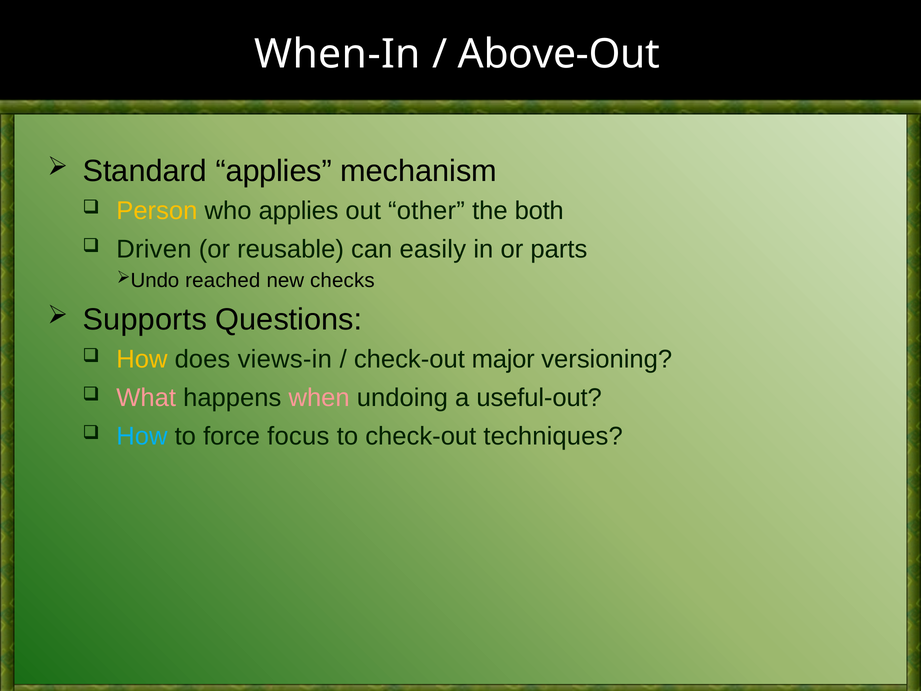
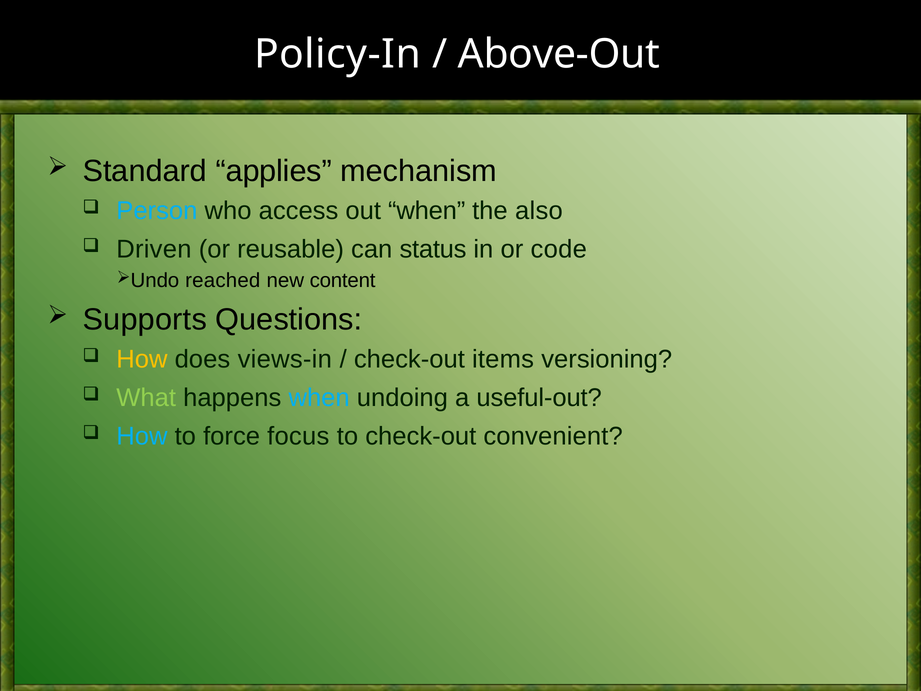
When-In: When-In -> Policy-In (337, 54)
Person colour: yellow -> light blue (157, 211)
who applies: applies -> access (299, 211)
out other: other -> when (427, 211)
both: both -> also (539, 211)
easily: easily -> status (433, 249)
parts: parts -> code (559, 249)
checks: checks -> content (343, 280)
major: major -> items (503, 359)
What colour: pink -> light green (146, 398)
when colour: pink -> light blue (319, 398)
techniques: techniques -> convenient (553, 436)
